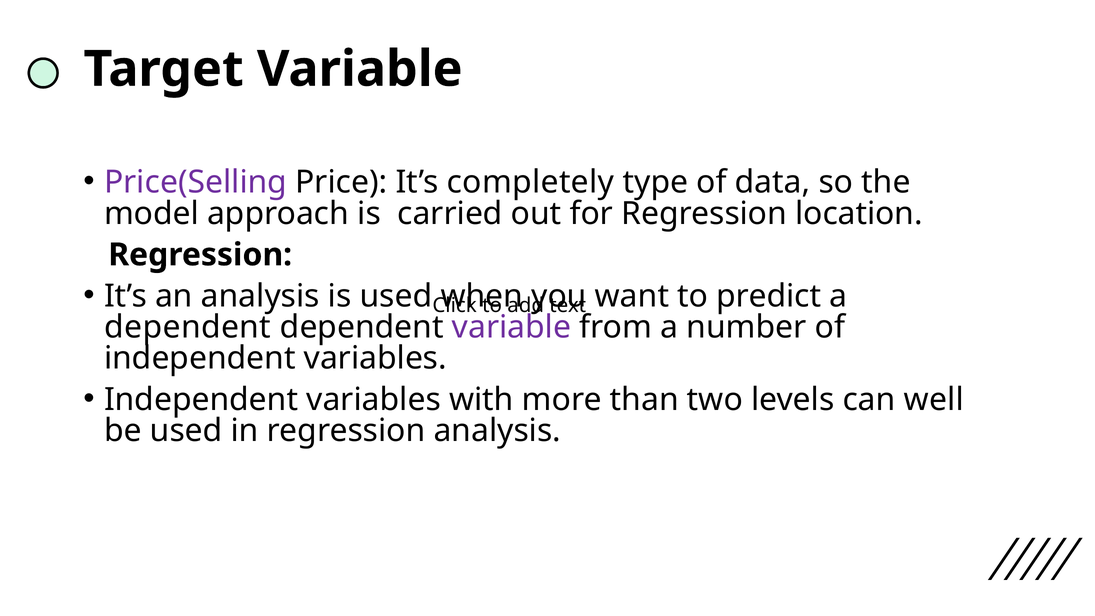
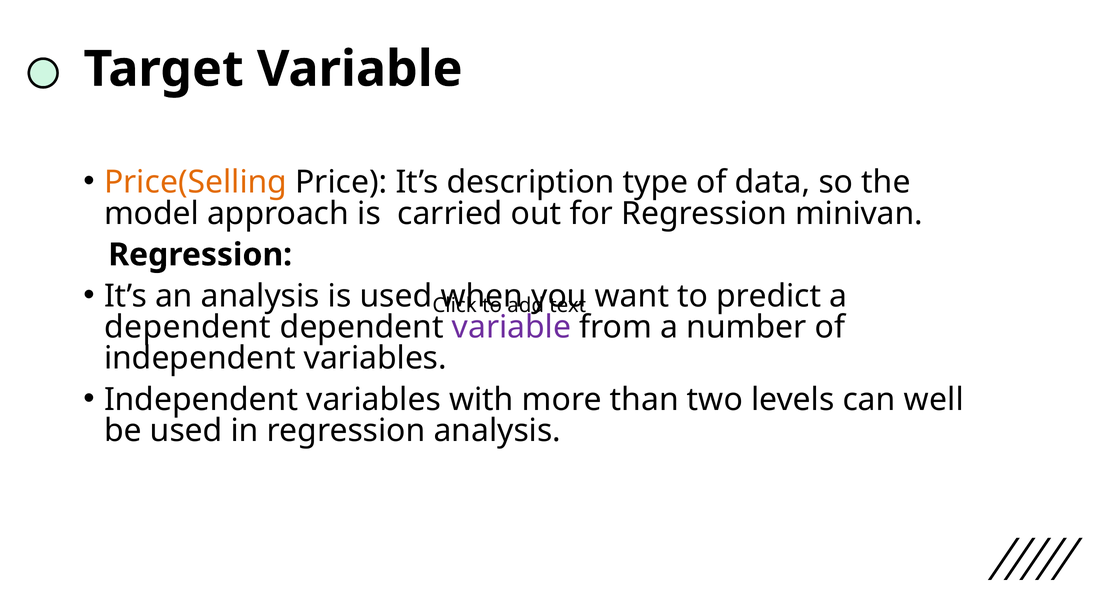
Price(Selling colour: purple -> orange (196, 182)
completely: completely -> description (531, 182)
location: location -> minivan (859, 213)
